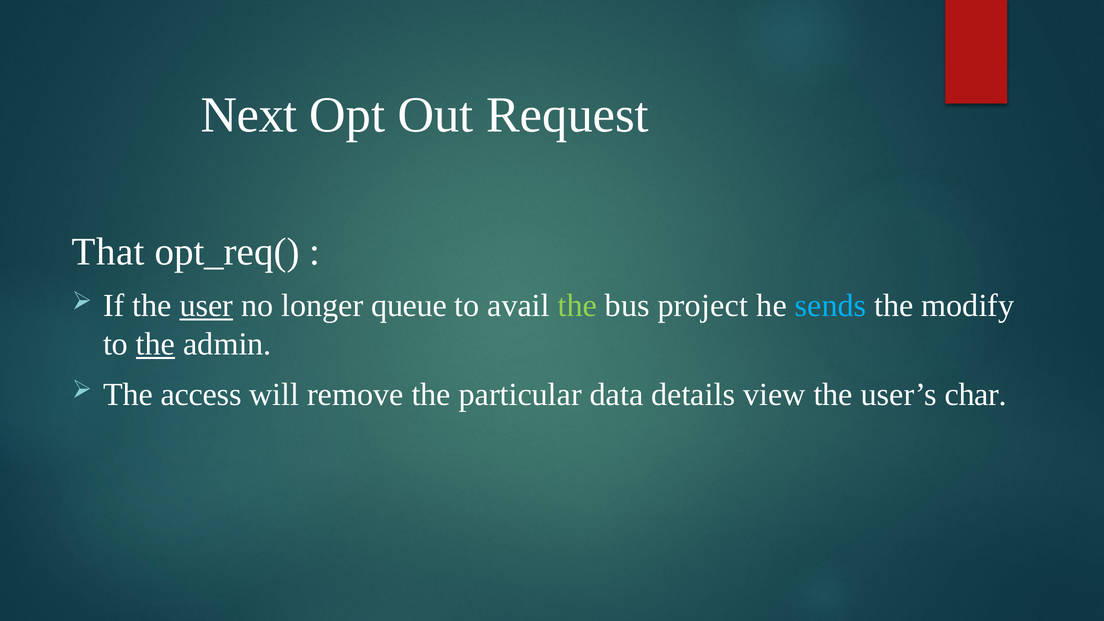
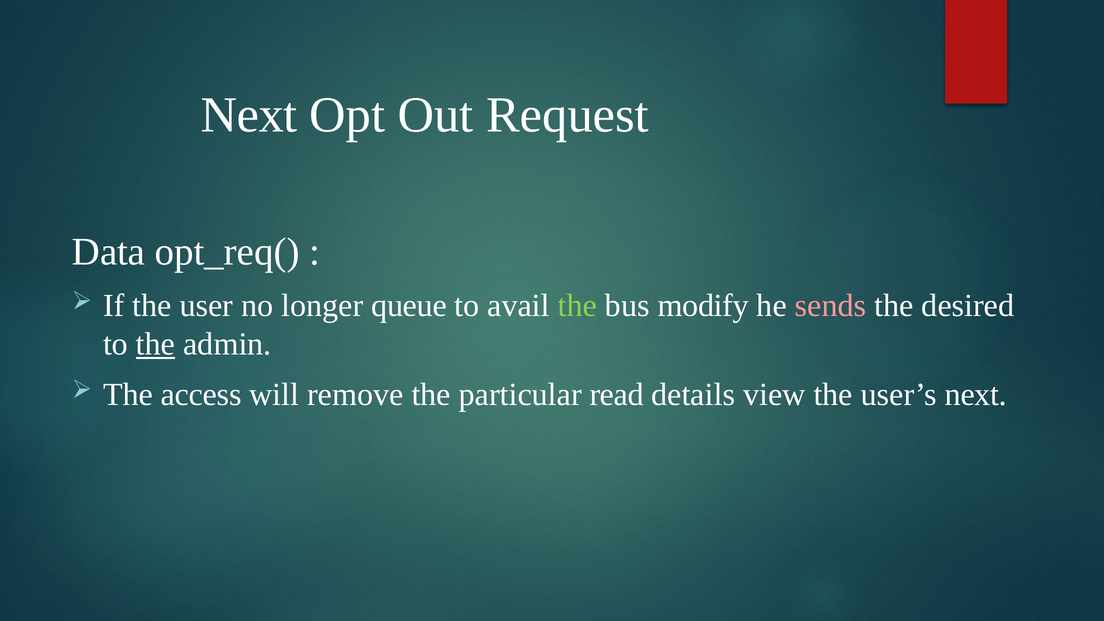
That: That -> Data (109, 252)
user underline: present -> none (206, 306)
project: project -> modify (703, 306)
sends colour: light blue -> pink (830, 306)
modify: modify -> desired (968, 306)
data: data -> read (617, 394)
user’s char: char -> next (976, 394)
